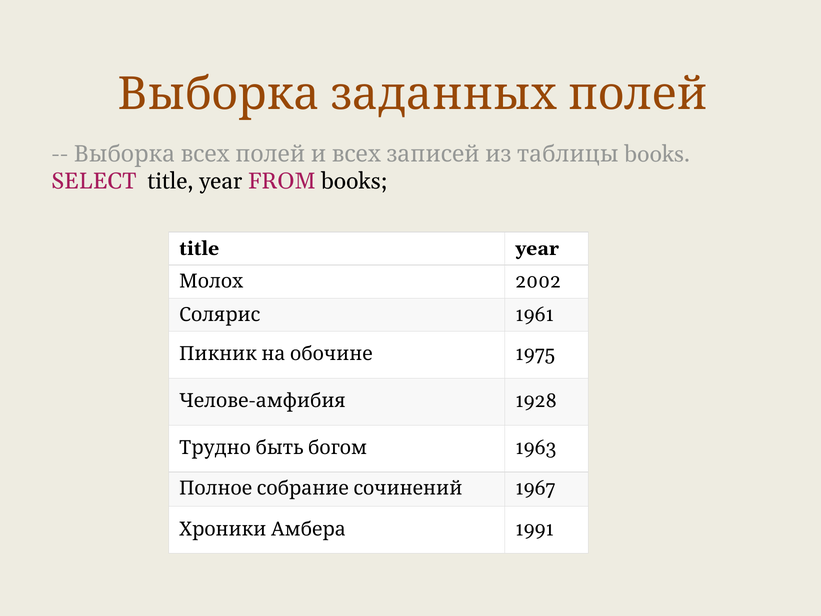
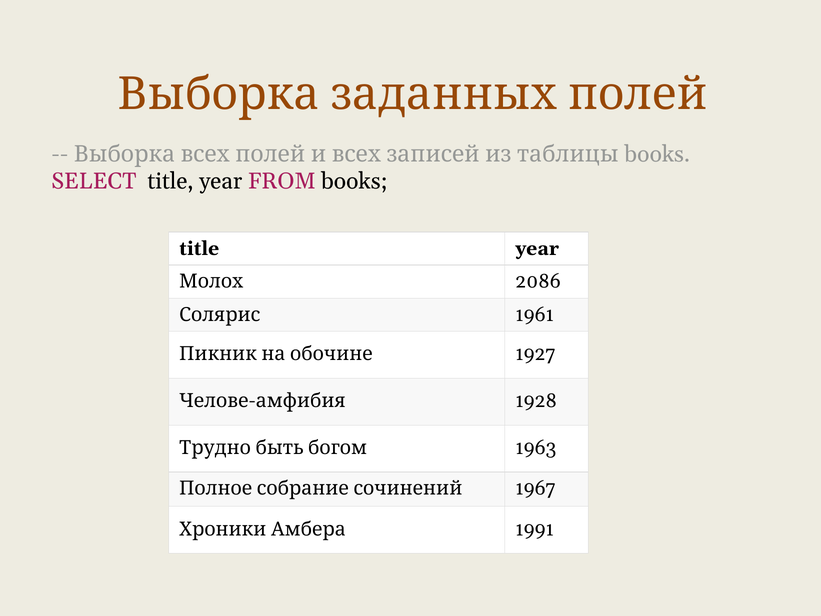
2002: 2002 -> 2086 (538, 281)
1975: 1975 -> 1927 (535, 354)
